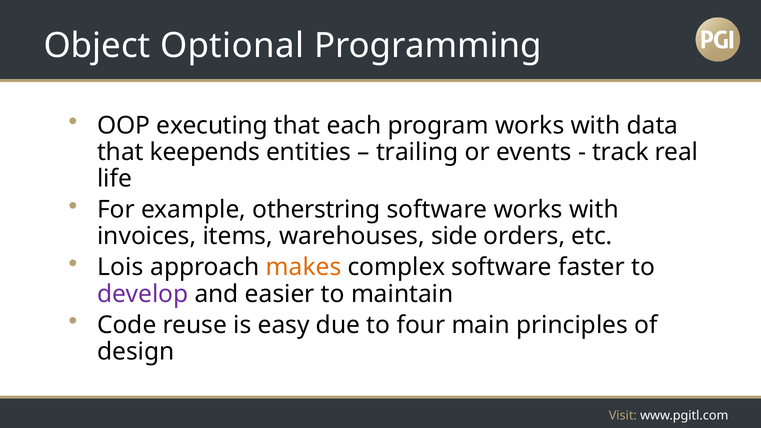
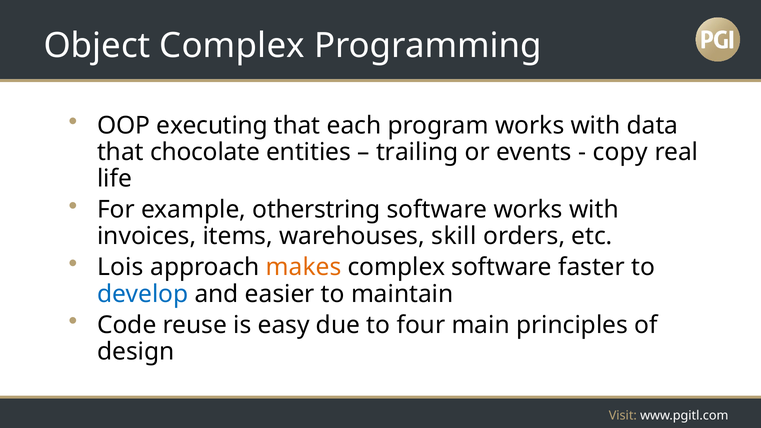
Object Optional: Optional -> Complex (232, 46)
keepends: keepends -> chocolate (205, 152)
track: track -> copy (620, 152)
side: side -> skill (454, 236)
develop colour: purple -> blue (143, 294)
